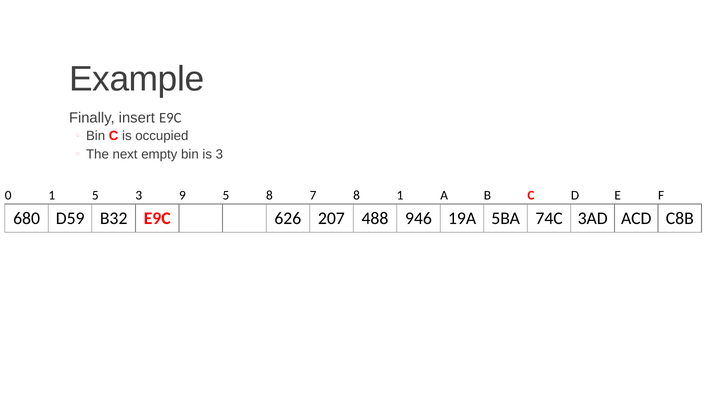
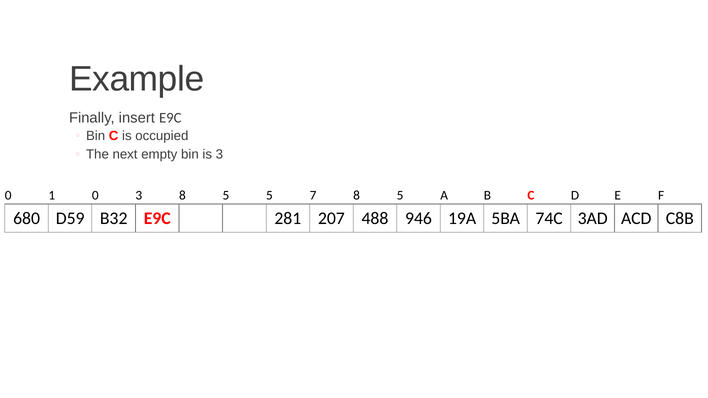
1 5: 5 -> 0 (95, 195)
3 9: 9 -> 8 (182, 195)
5 8: 8 -> 5 (269, 195)
7 8 1: 1 -> 5 (400, 195)
626: 626 -> 281 (288, 218)
